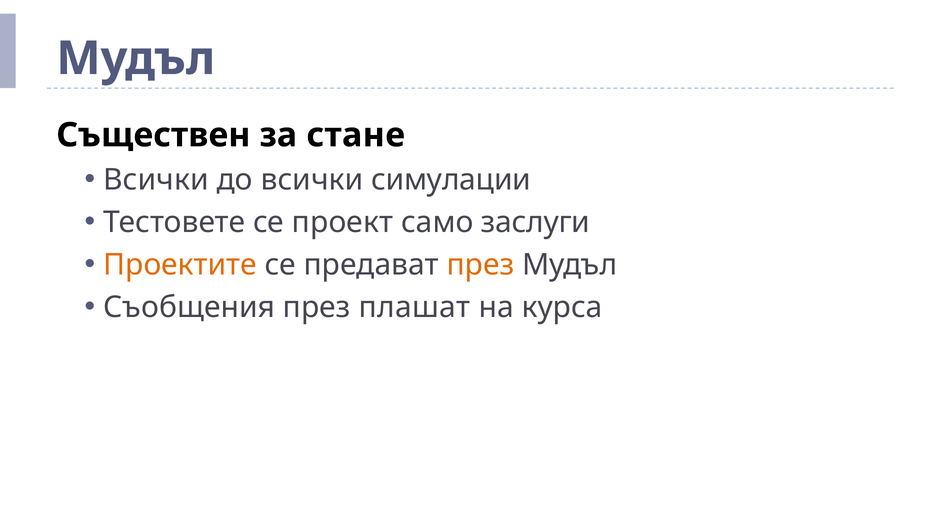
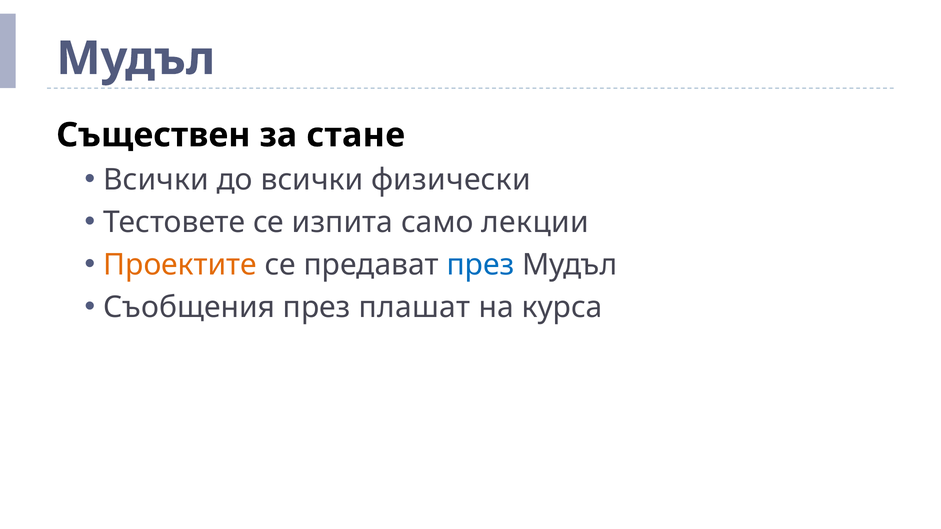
симулации: симулации -> физически (451, 180)
проект: проект -> изпита (343, 222)
заслуги: заслуги -> лекции (535, 222)
през colour: orange -> blue (480, 265)
